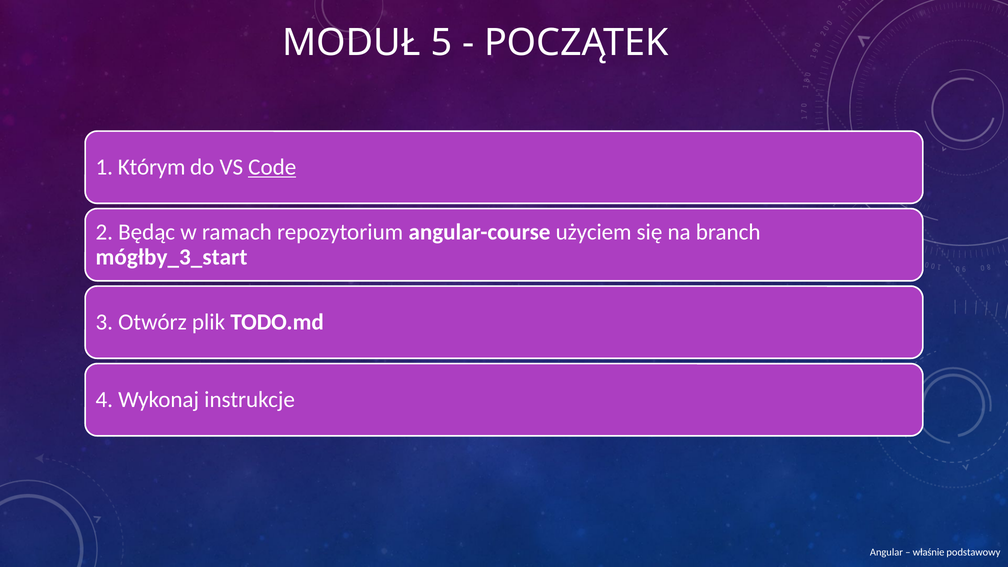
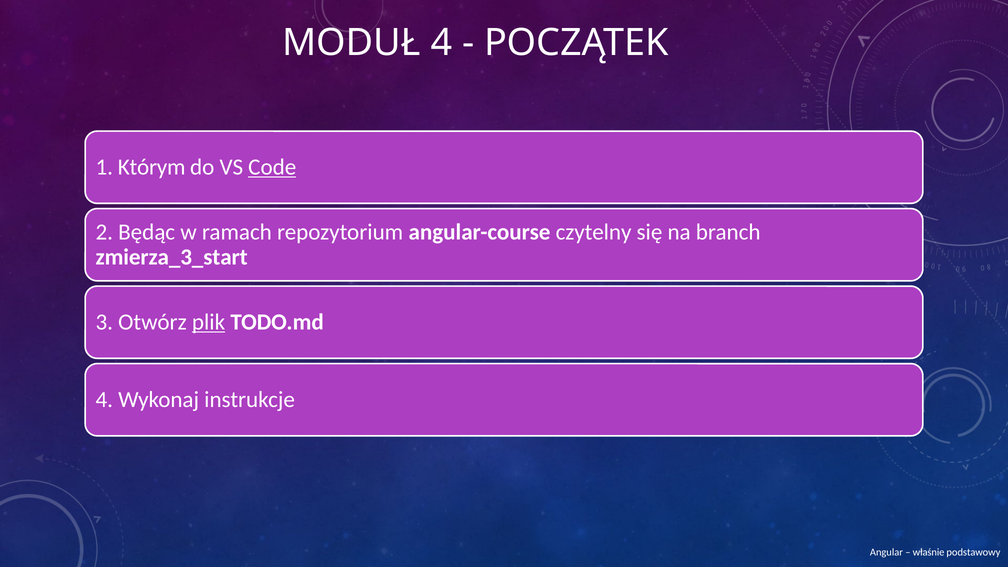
MODUŁ 5: 5 -> 4 (441, 43)
użyciem: użyciem -> czytelny (594, 232)
mógłby_3_start: mógłby_3_start -> zmierza_3_start (172, 257)
plik underline: none -> present (209, 322)
